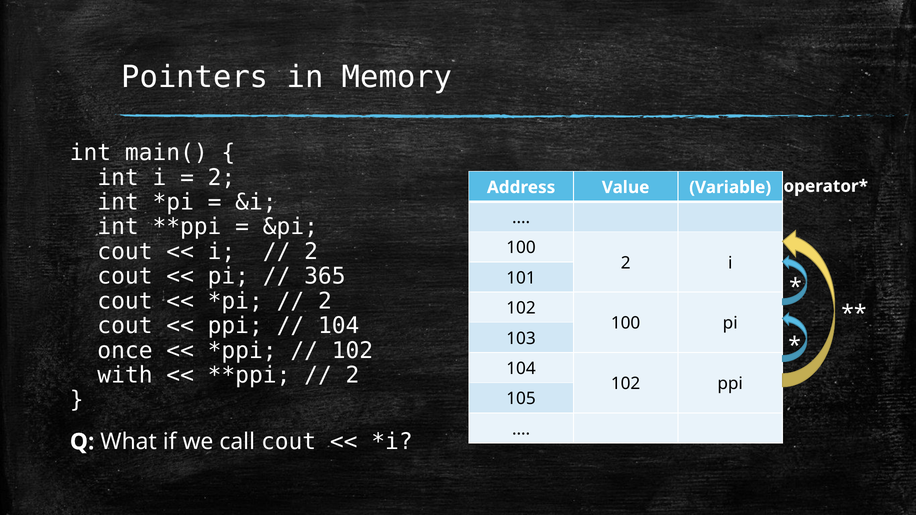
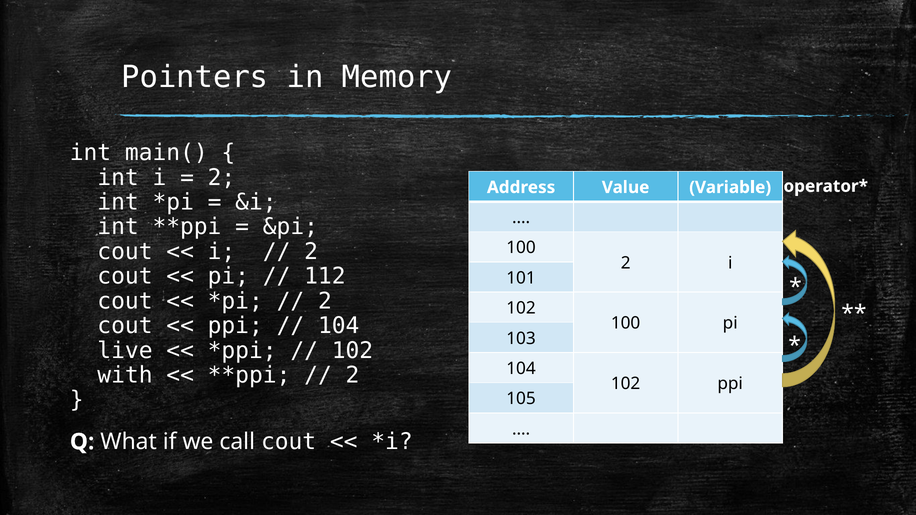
365: 365 -> 112 (325, 277)
once: once -> live (125, 351)
